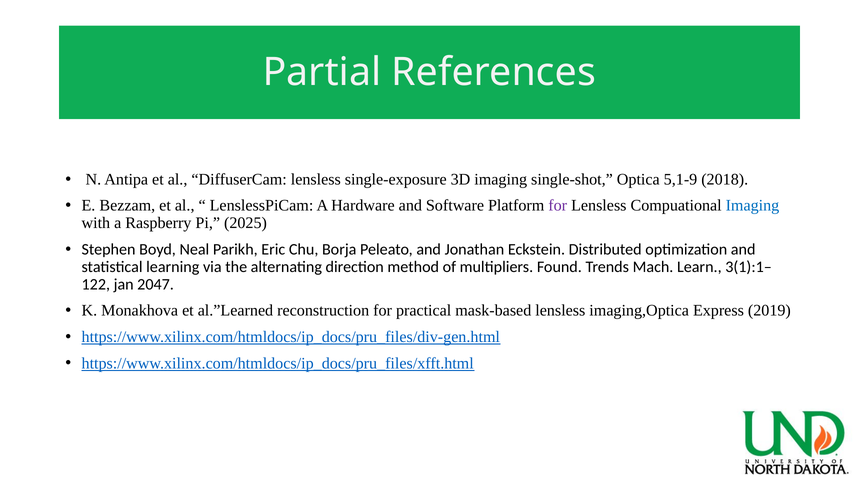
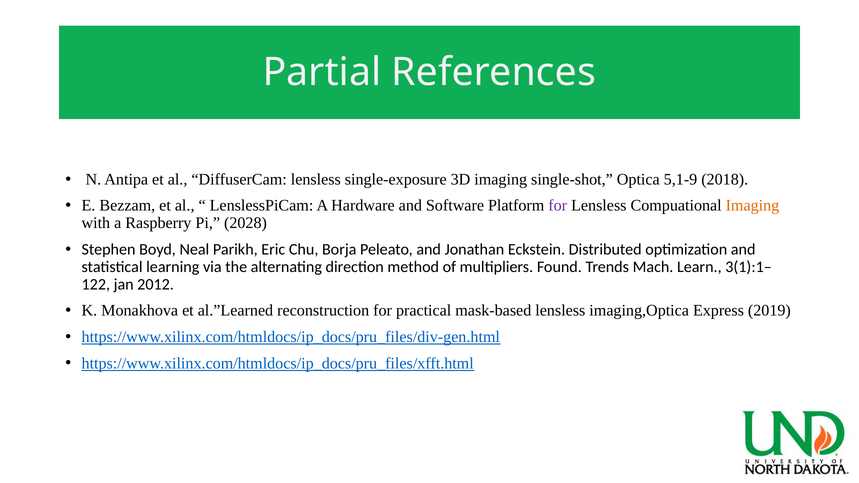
Imaging colour: blue -> orange (752, 206)
2025: 2025 -> 2028 (245, 223)
2047: 2047 -> 2012 (156, 284)
